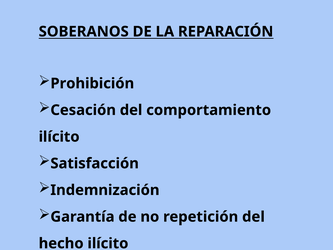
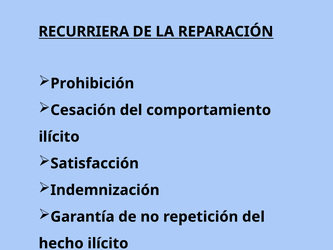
SOBERANOS: SOBERANOS -> RECURRIERA (84, 32)
